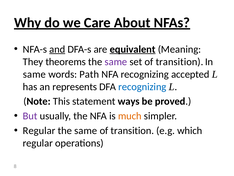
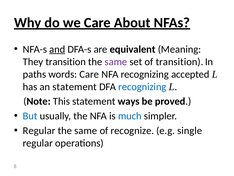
equivalent underline: present -> none (133, 49)
They theorems: theorems -> transition (66, 62)
same: same -> paths (34, 74)
words Path: Path -> Care (89, 74)
an represents: represents -> statement (75, 87)
But colour: purple -> blue (30, 116)
much colour: orange -> blue (130, 116)
transition: transition -> recognize (132, 130)
which: which -> single (190, 130)
